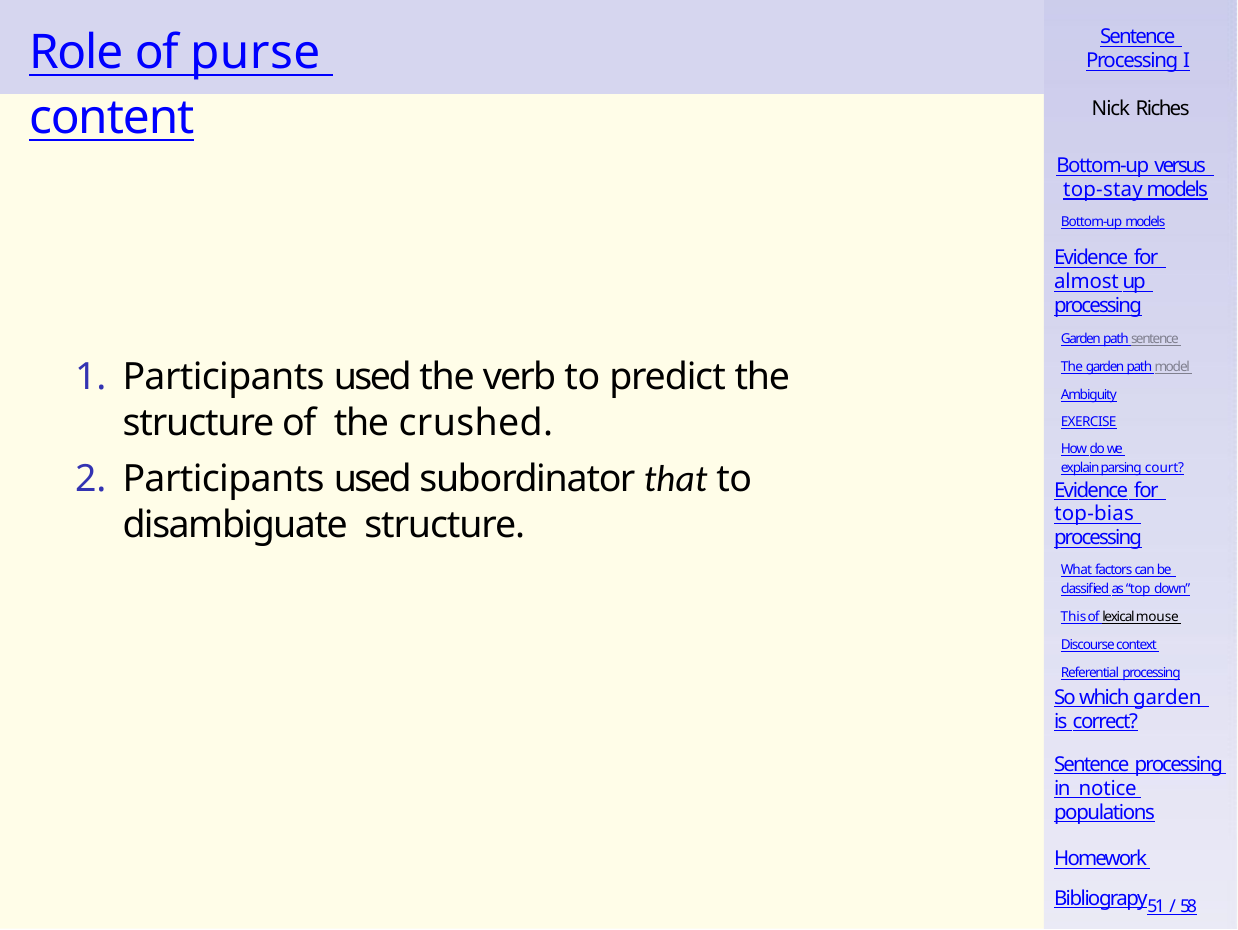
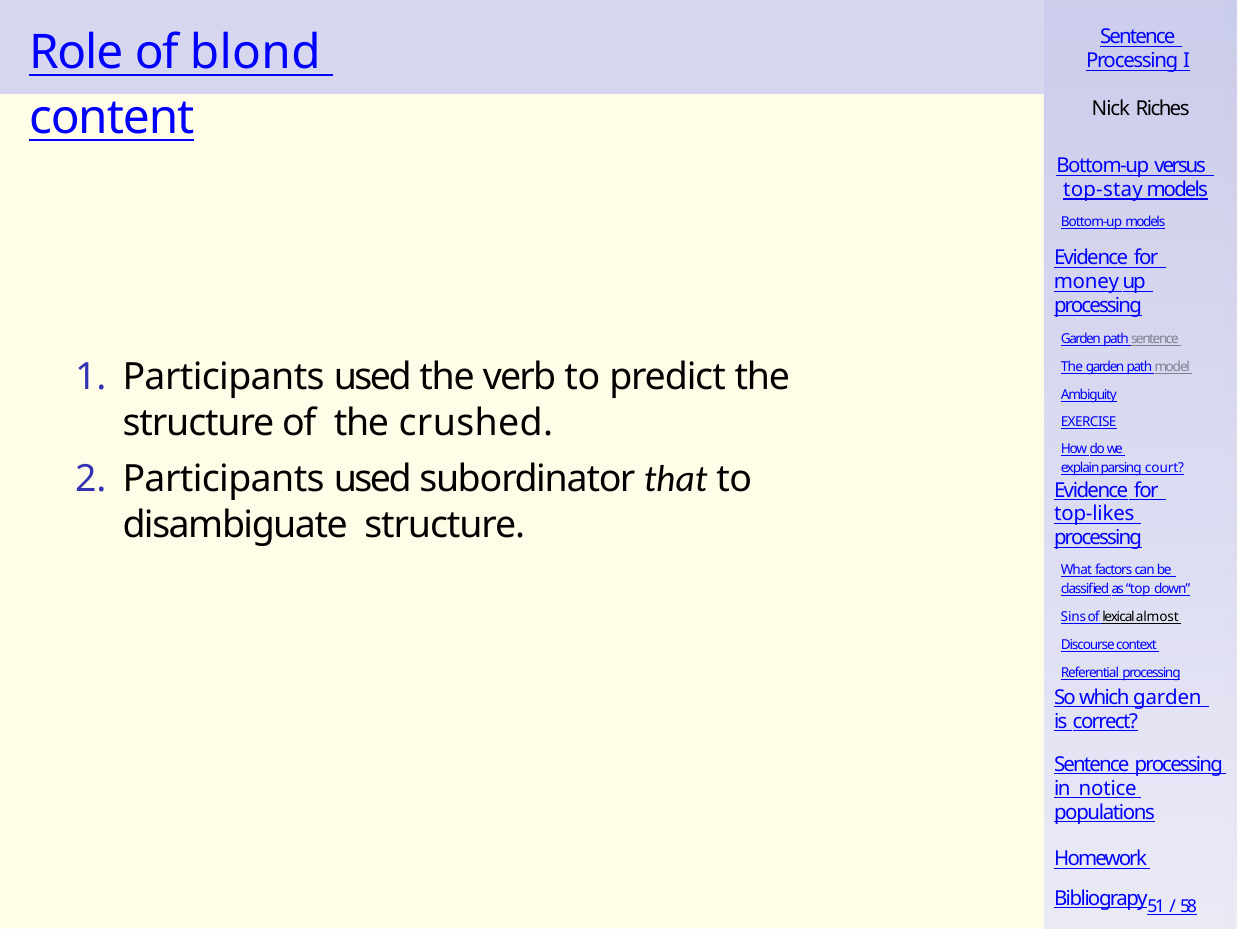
purse: purse -> blond (255, 53)
almost: almost -> money (1086, 282)
top-bias: top-bias -> top-likes (1094, 514)
This: This -> Sins (1074, 616)
mouse: mouse -> almost (1157, 616)
